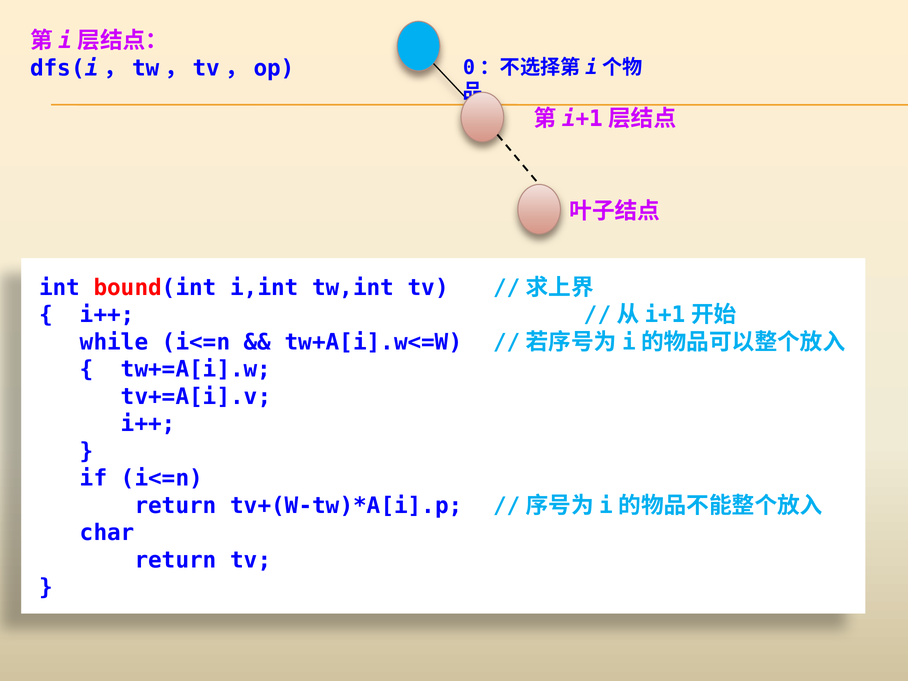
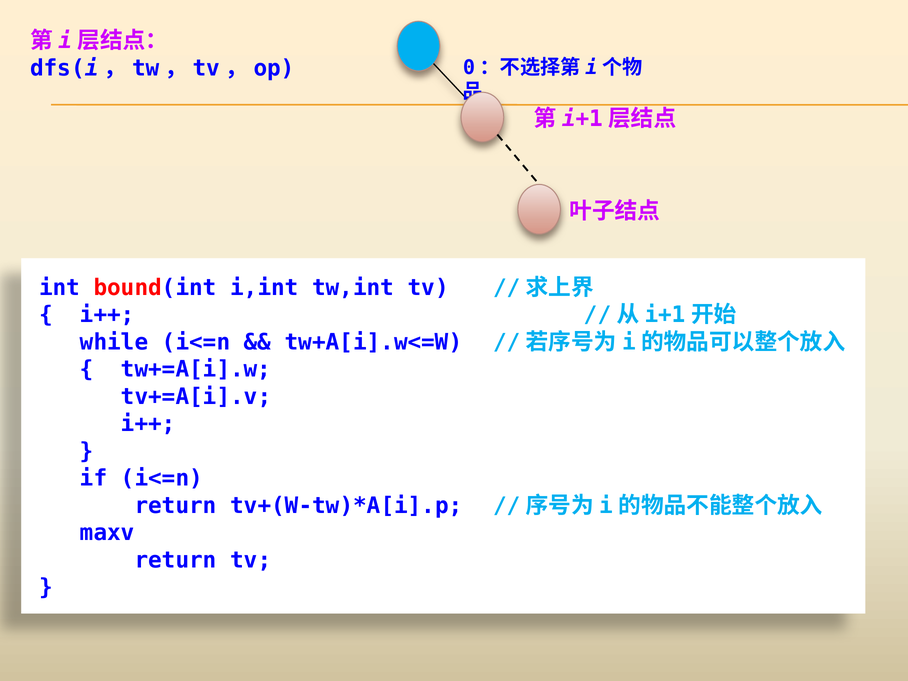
char: char -> maxv (107, 533)
